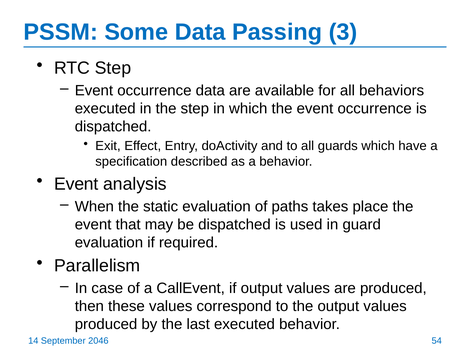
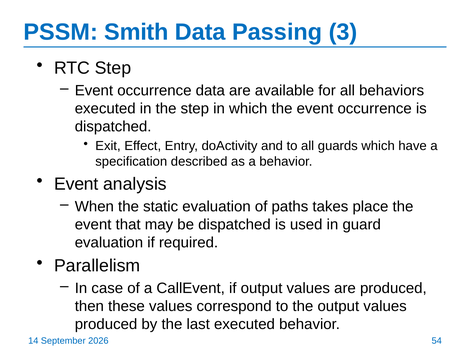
Some: Some -> Smith (136, 32)
2046: 2046 -> 2026 (98, 341)
